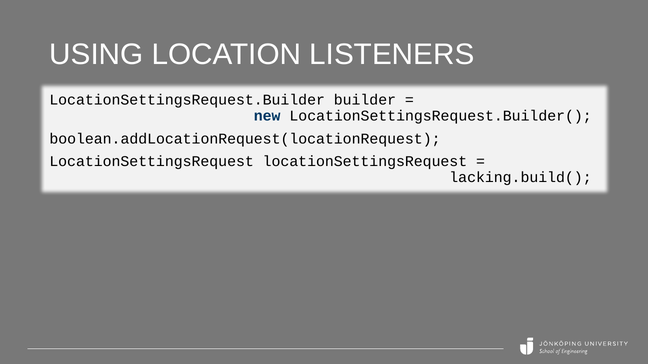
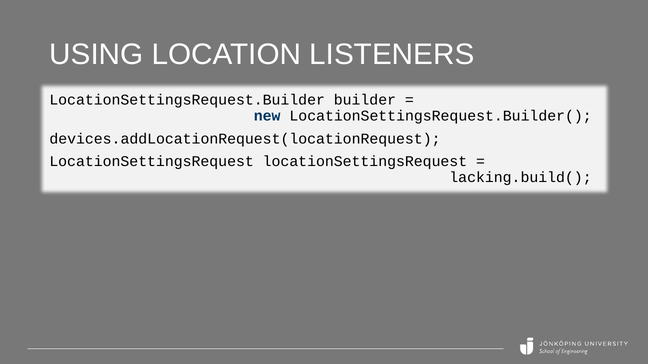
boolean.addLocationRequest(locationRequest: boolean.addLocationRequest(locationRequest -> devices.addLocationRequest(locationRequest (245, 139)
